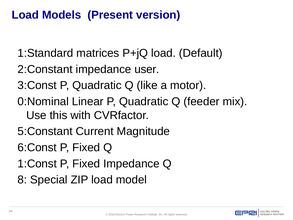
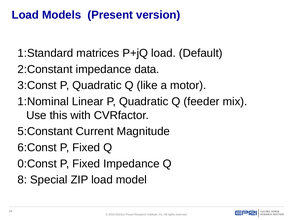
user: user -> data (147, 69)
0:Nominal: 0:Nominal -> 1:Nominal (43, 101)
1:Const: 1:Const -> 0:Const (37, 163)
